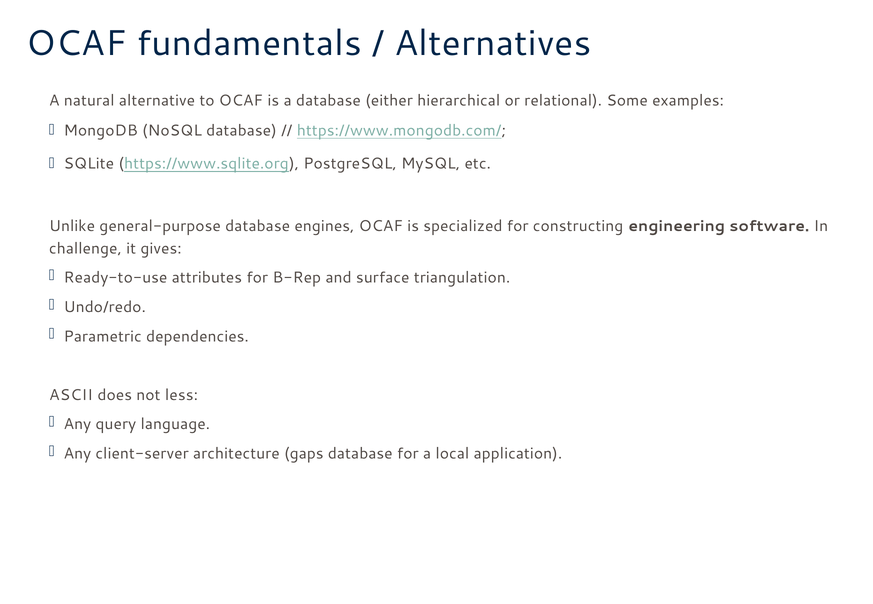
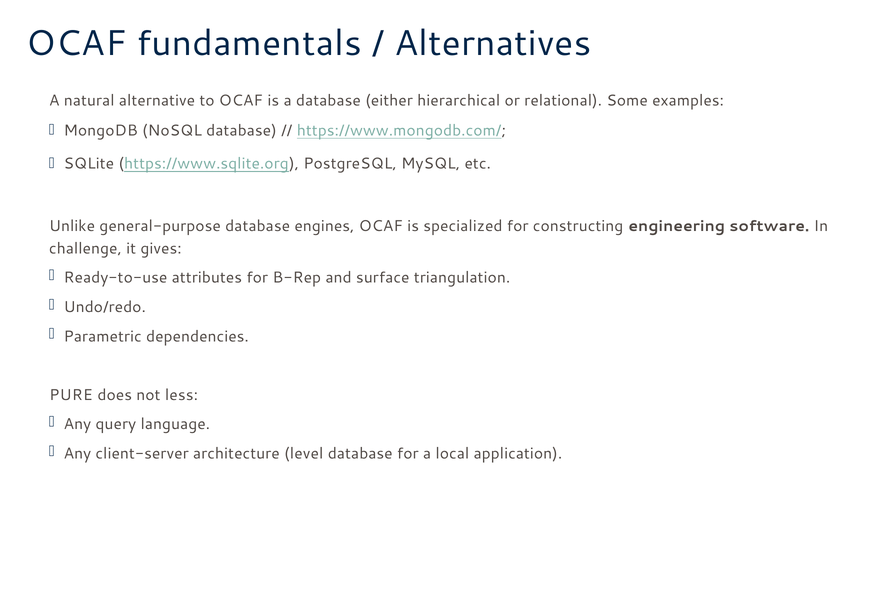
ASCII: ASCII -> PURE (71, 395)
gaps: gaps -> level (304, 454)
